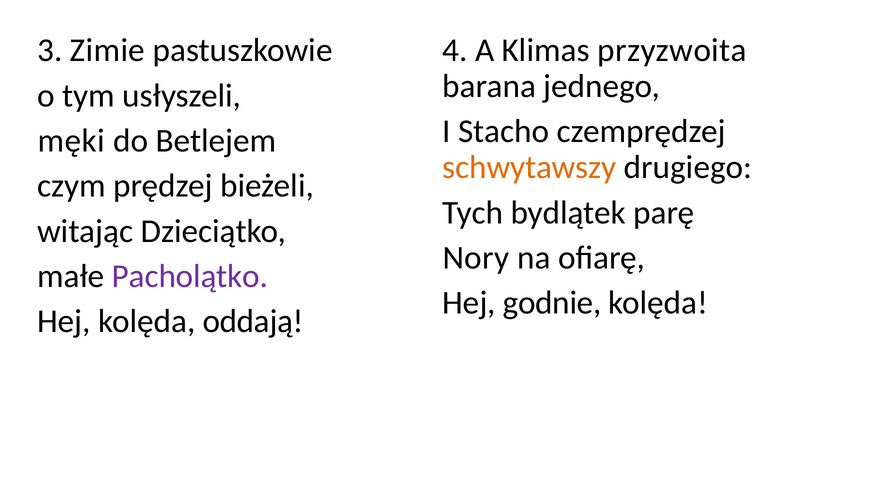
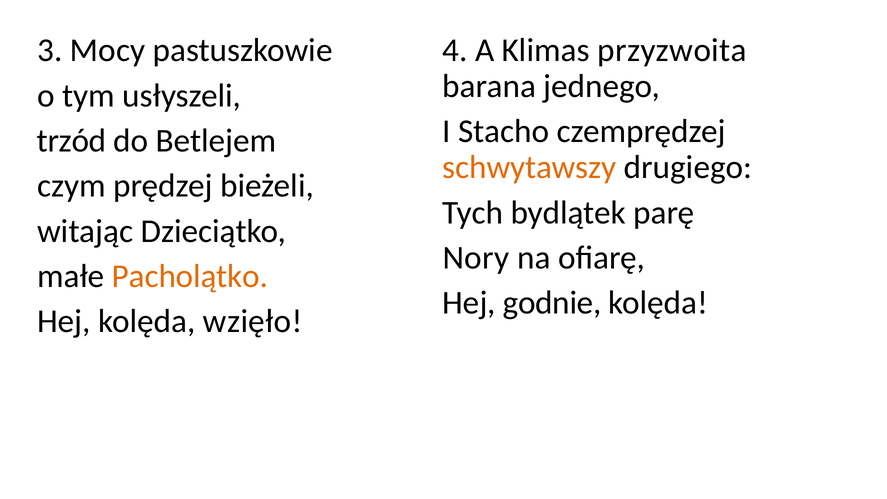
Zimie: Zimie -> Mocy (108, 50)
męki: męki -> trzód (72, 141)
Pacholątko colour: purple -> orange (190, 276)
oddają: oddają -> wzięło (253, 321)
